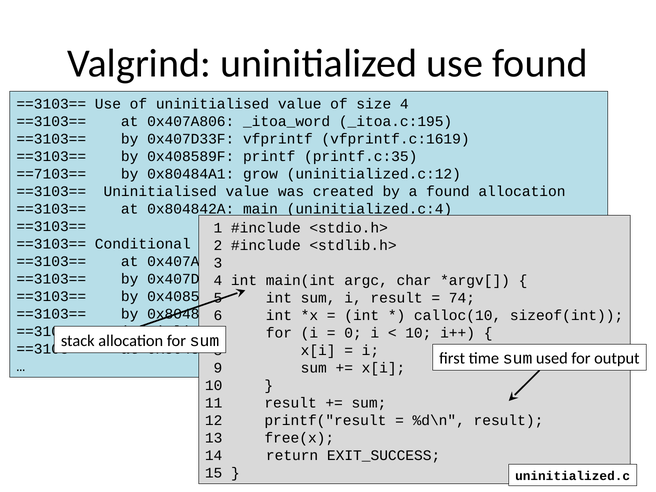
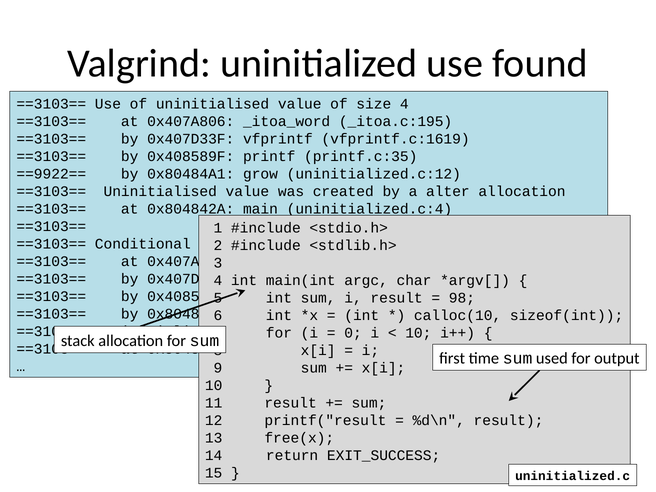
==7103==: ==7103== -> ==9922== (51, 174)
a found: found -> alter (448, 191)
74: 74 -> 98 (462, 298)
